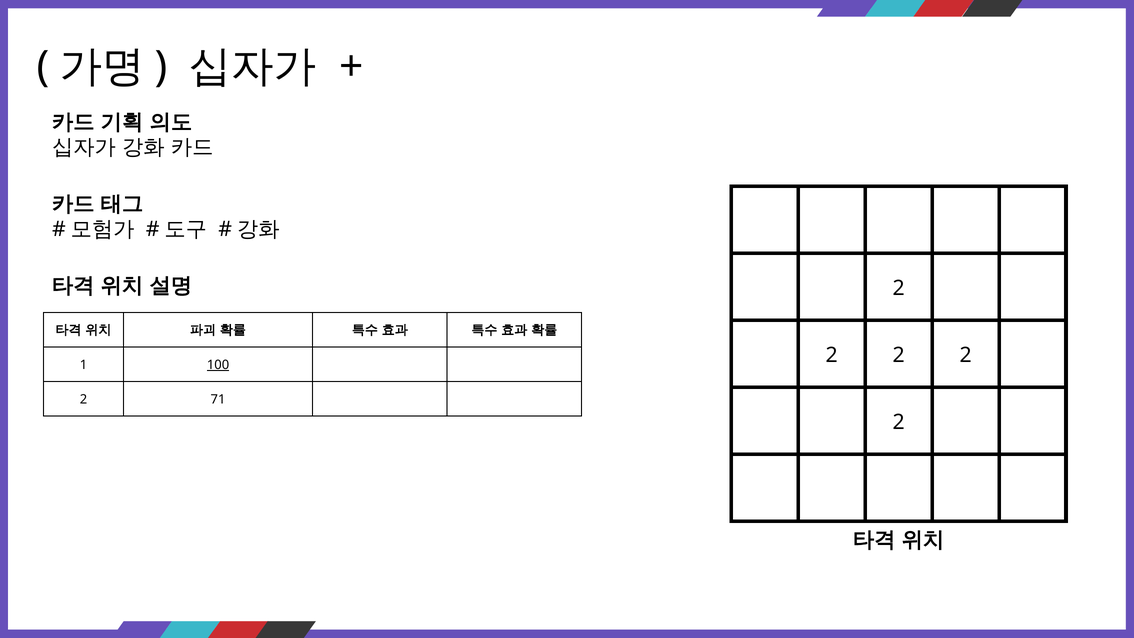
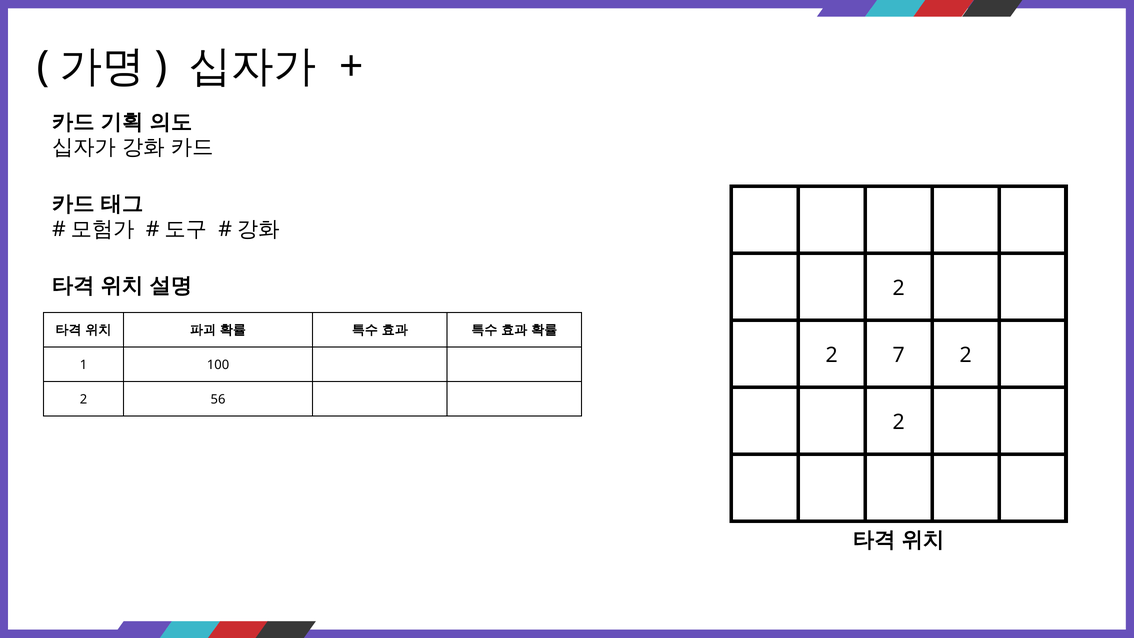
2: 2 -> 7 (899, 355)
100 underline: present -> none (218, 365)
71: 71 -> 56 (218, 399)
